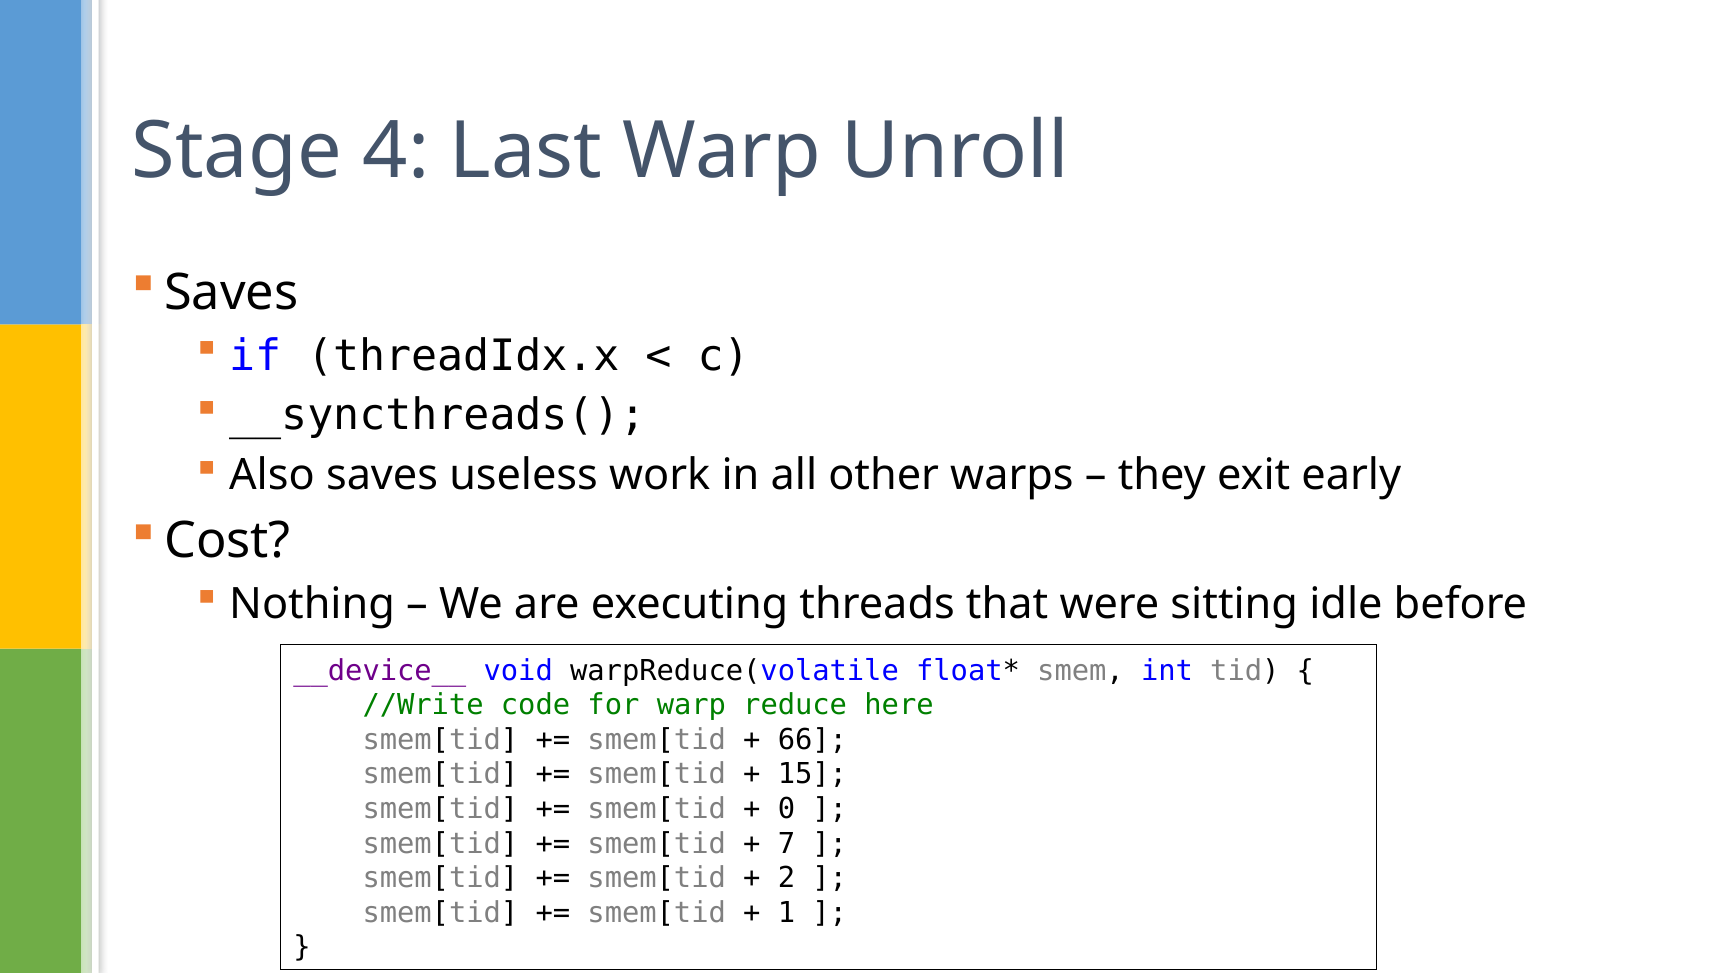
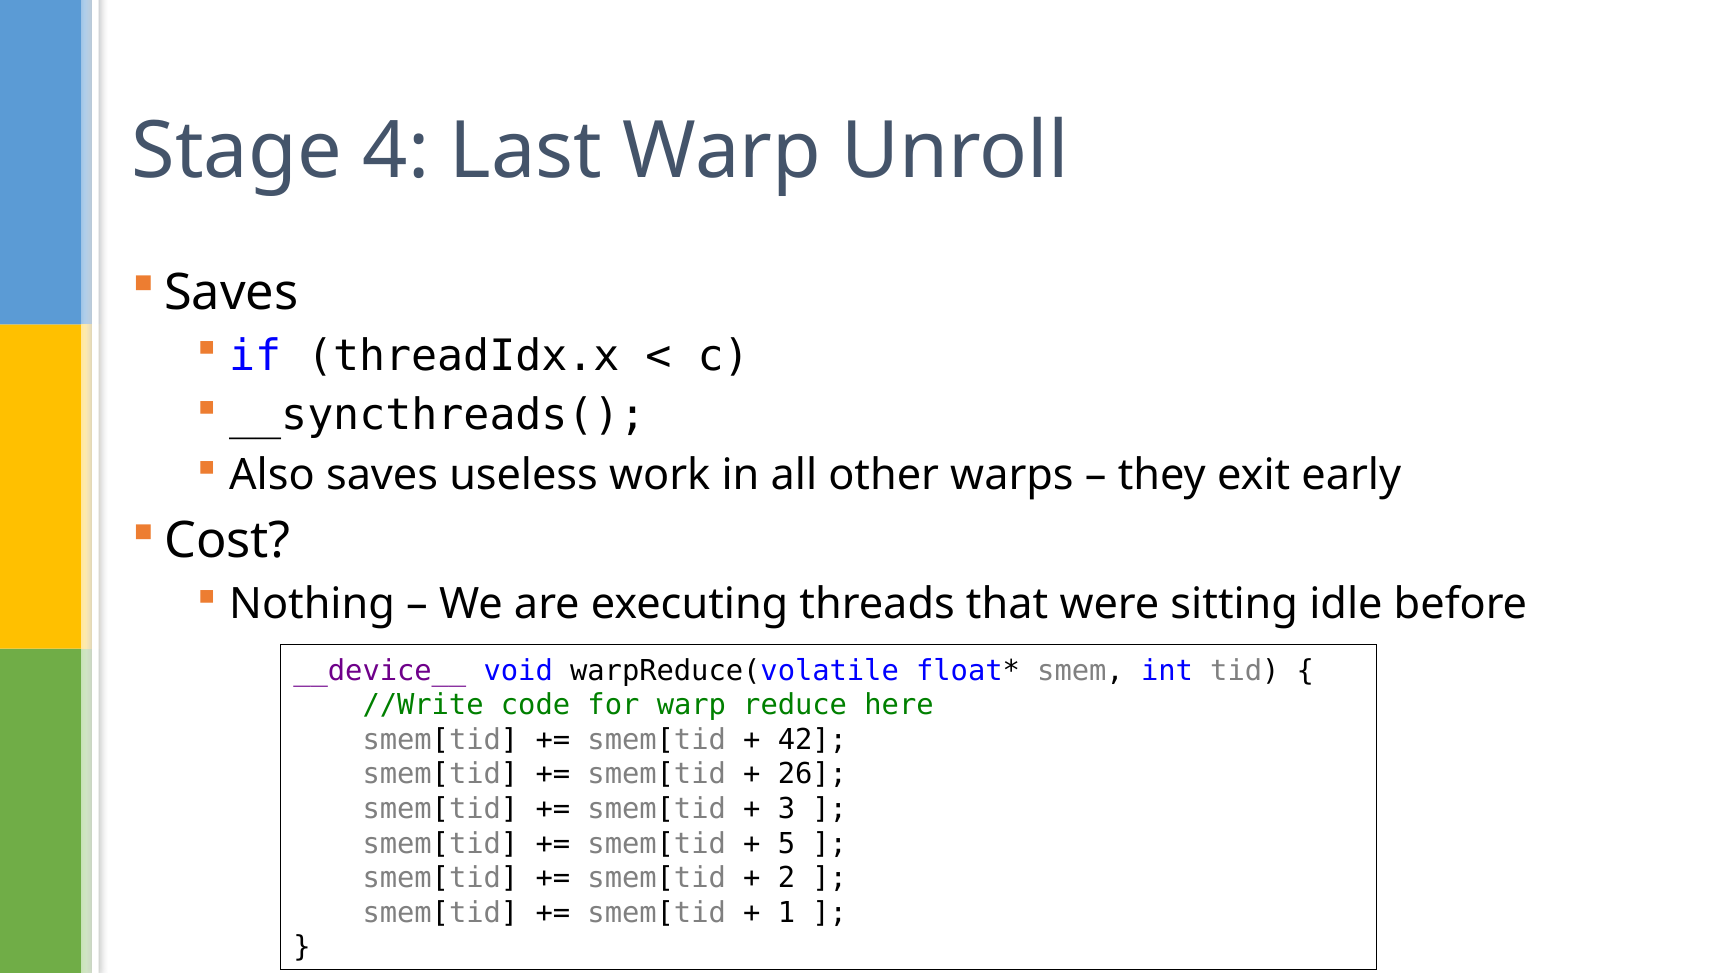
66: 66 -> 42 (812, 740)
15: 15 -> 26 (812, 775)
0: 0 -> 3 (786, 809)
7: 7 -> 5 (786, 844)
